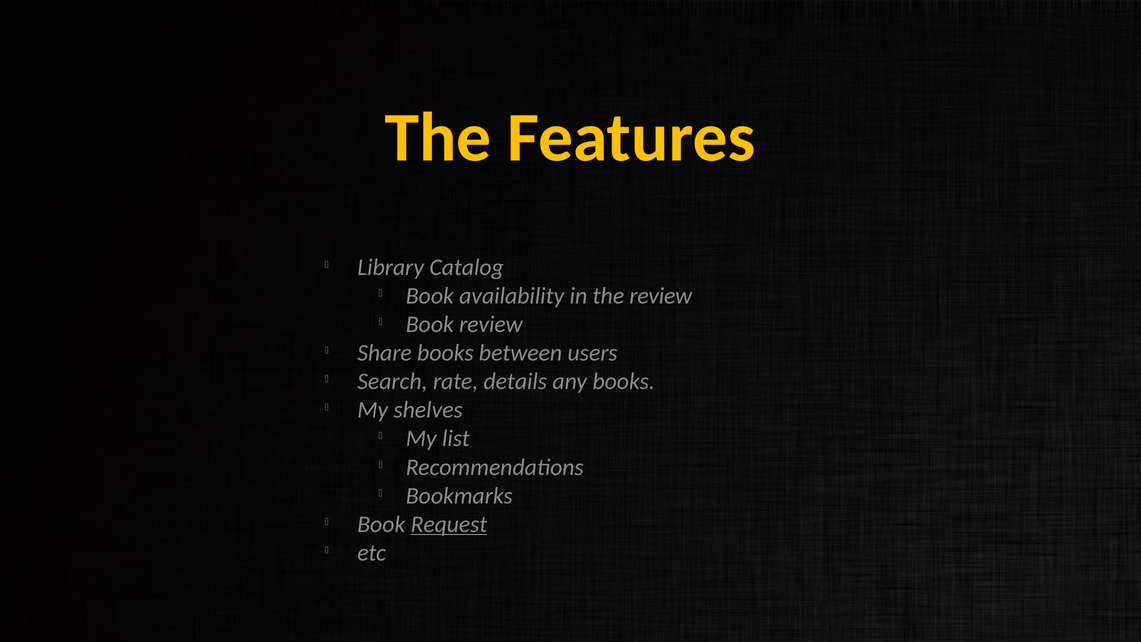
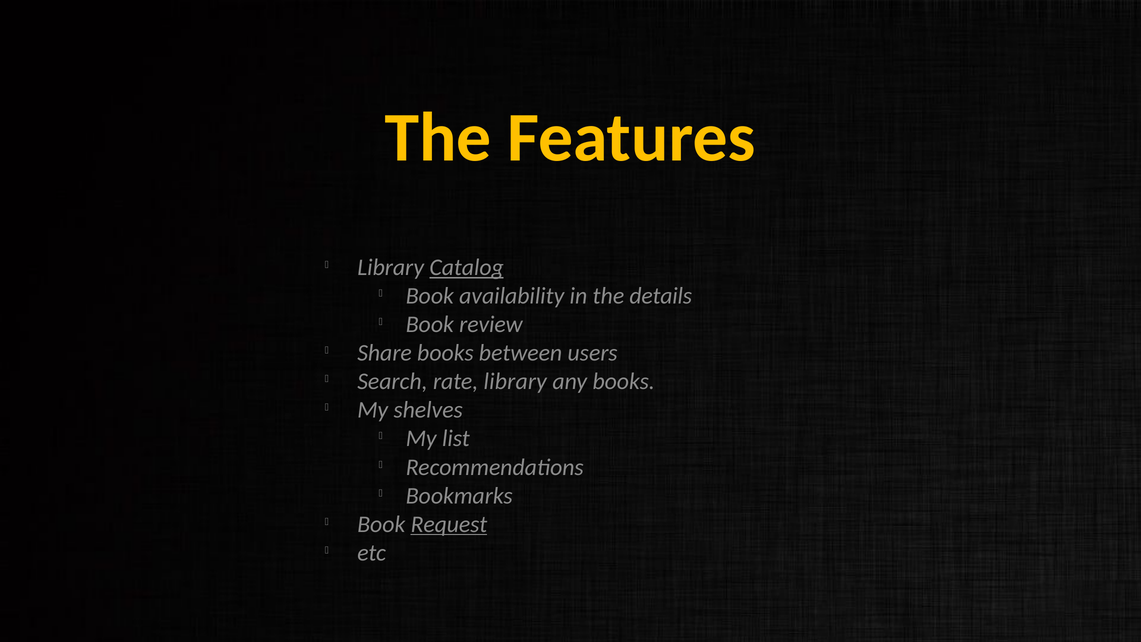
Catalog underline: none -> present (467, 267)
the review: review -> details (661, 296)
rate details: details -> library (515, 381)
